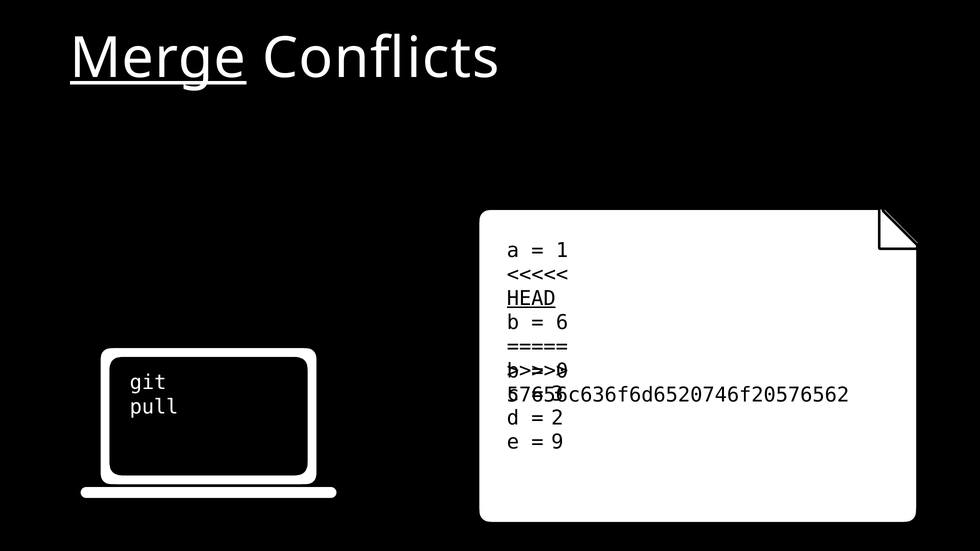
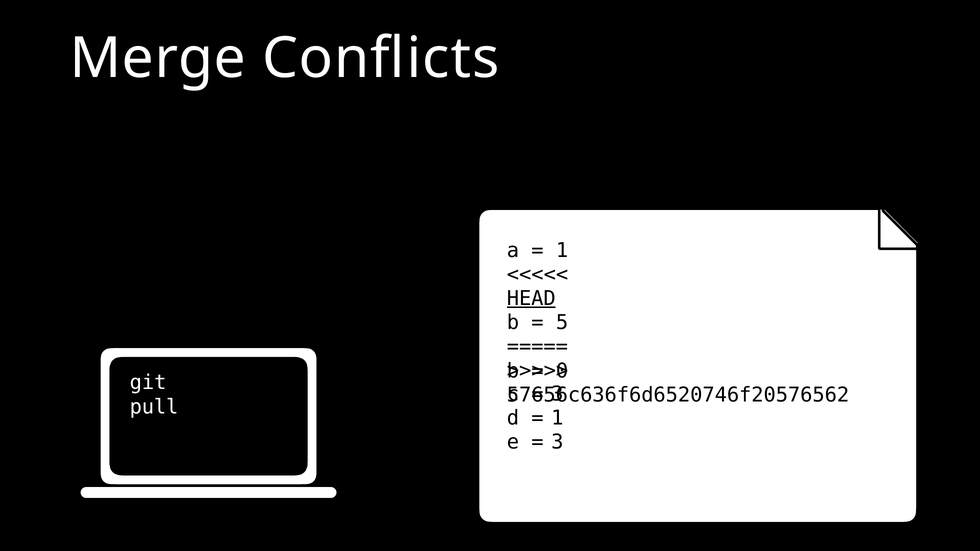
Merge underline: present -> none (158, 58)
6: 6 -> 5 (562, 323)
2: 2 -> 1 (557, 418)
9: 9 -> 3 (557, 442)
